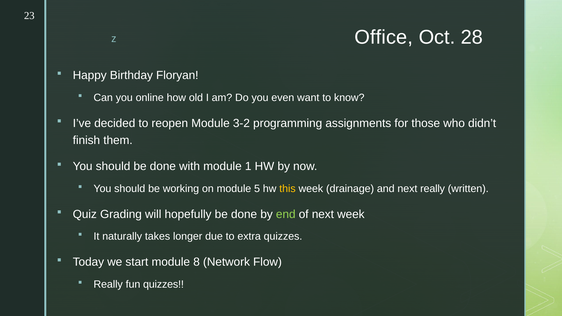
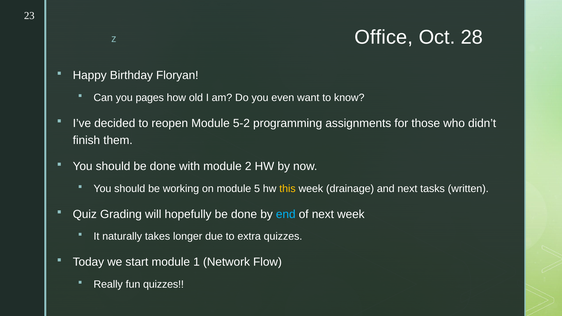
online: online -> pages (150, 98)
3-2: 3-2 -> 5-2 (241, 123)
1: 1 -> 2 (248, 166)
next really: really -> tasks (433, 189)
end colour: light green -> light blue (286, 214)
8: 8 -> 1 (197, 262)
